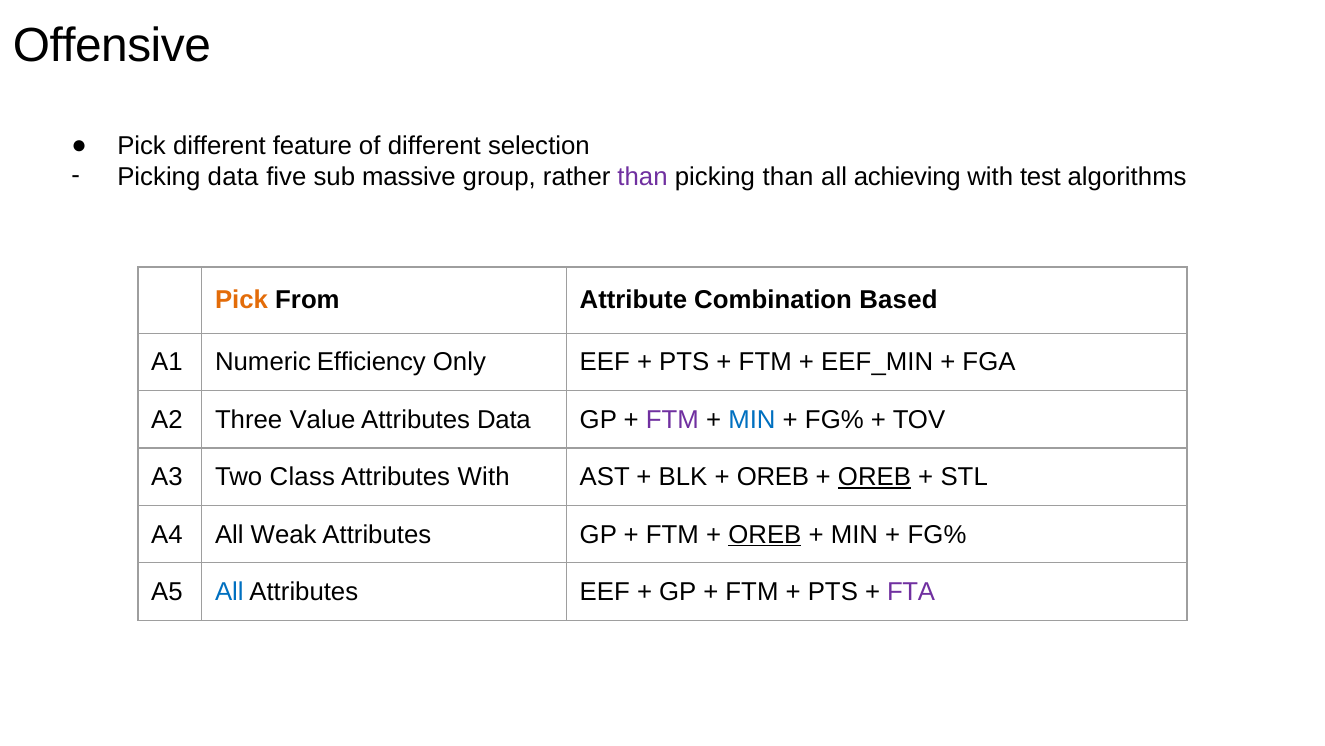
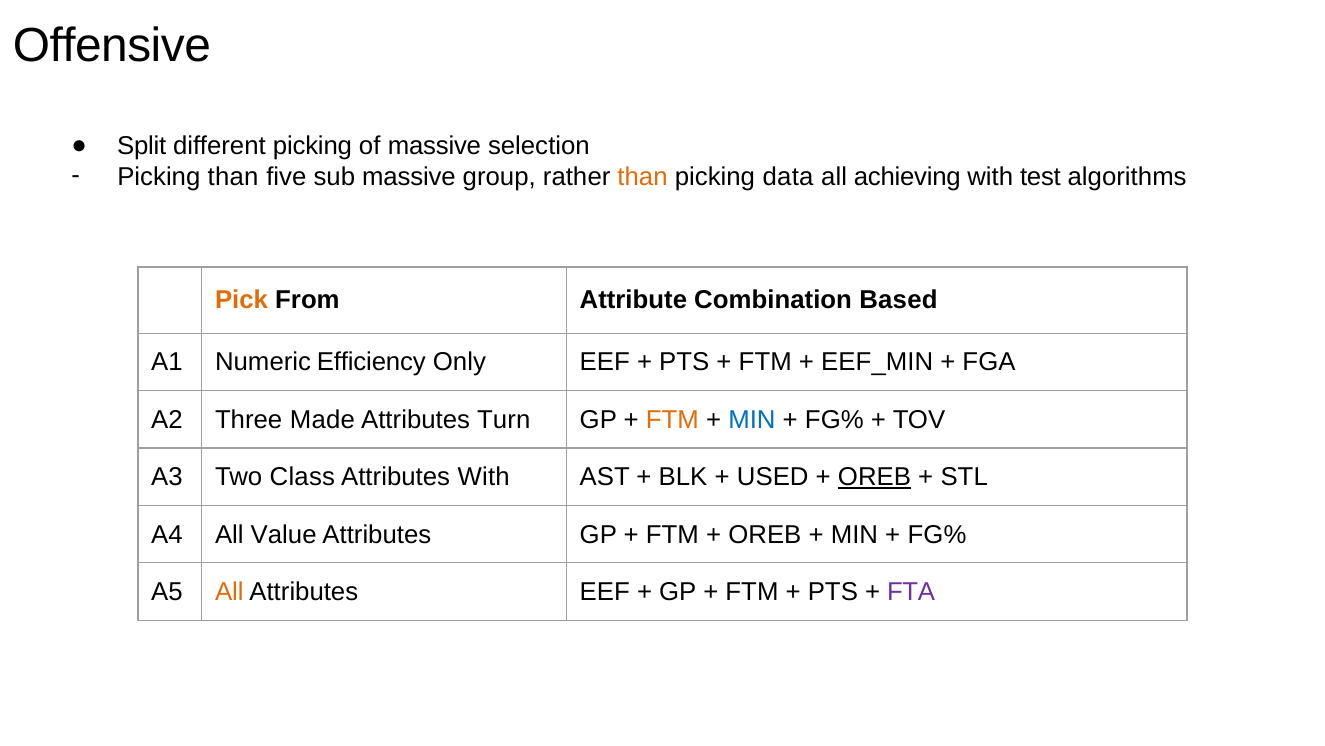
Pick: Pick -> Split (142, 146)
different feature: feature -> picking (312, 146)
of different: different -> massive (434, 146)
Picking data: data -> than (233, 177)
than colour: purple -> orange (643, 177)
picking than: than -> data (788, 177)
Value: Value -> Made (322, 419)
Attributes Data: Data -> Turn (504, 419)
FTM colour: purple -> orange (672, 419)
OREB: OREB -> USED (773, 477)
Weak: Weak -> Value (284, 534)
OREB underline: present -> none (765, 534)
All colour: blue -> orange (229, 592)
